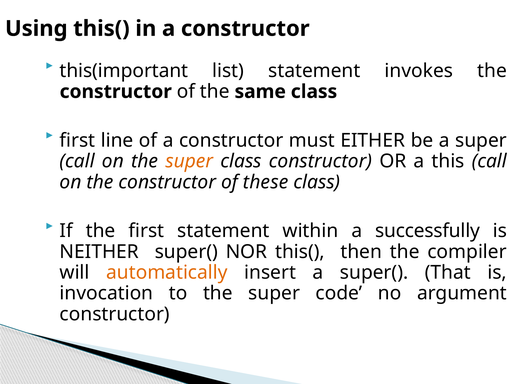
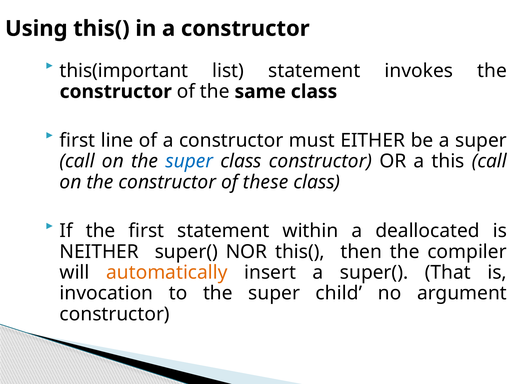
super colour: orange -> blue (189, 161)
successfully: successfully -> deallocated (427, 231)
code: code -> child (339, 293)
